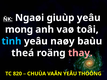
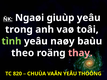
mong: mong -> trong (19, 30)
tình colour: light blue -> light green (11, 41)
theá: theá -> theo (23, 53)
